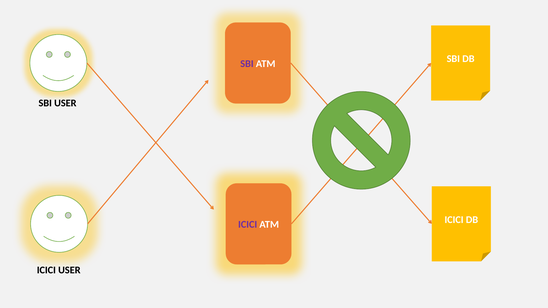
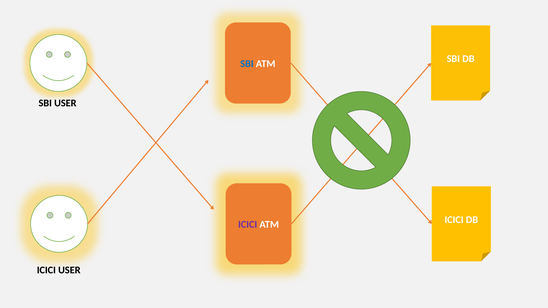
SBI colour: purple -> blue (247, 64)
